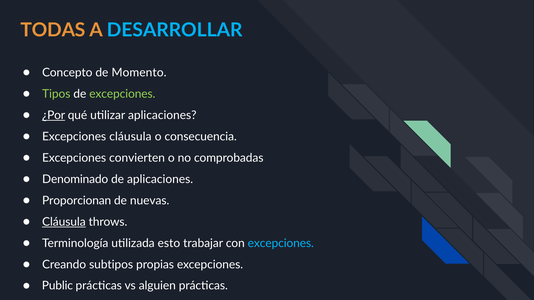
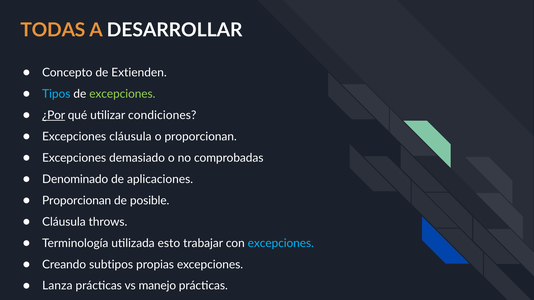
DESARROLLAR colour: light blue -> white (175, 30)
Momento: Momento -> Extienden (139, 73)
Tipos colour: light green -> light blue (56, 94)
utilizar aplicaciones: aplicaciones -> condiciones (162, 115)
o consecuencia: consecuencia -> proporcionan (201, 137)
convierten: convierten -> demasiado (137, 158)
nuevas: nuevas -> posible (150, 201)
Cláusula underline: present -> none (64, 222)
Public: Public -> Lanza (57, 286)
alguien: alguien -> manejo (157, 286)
